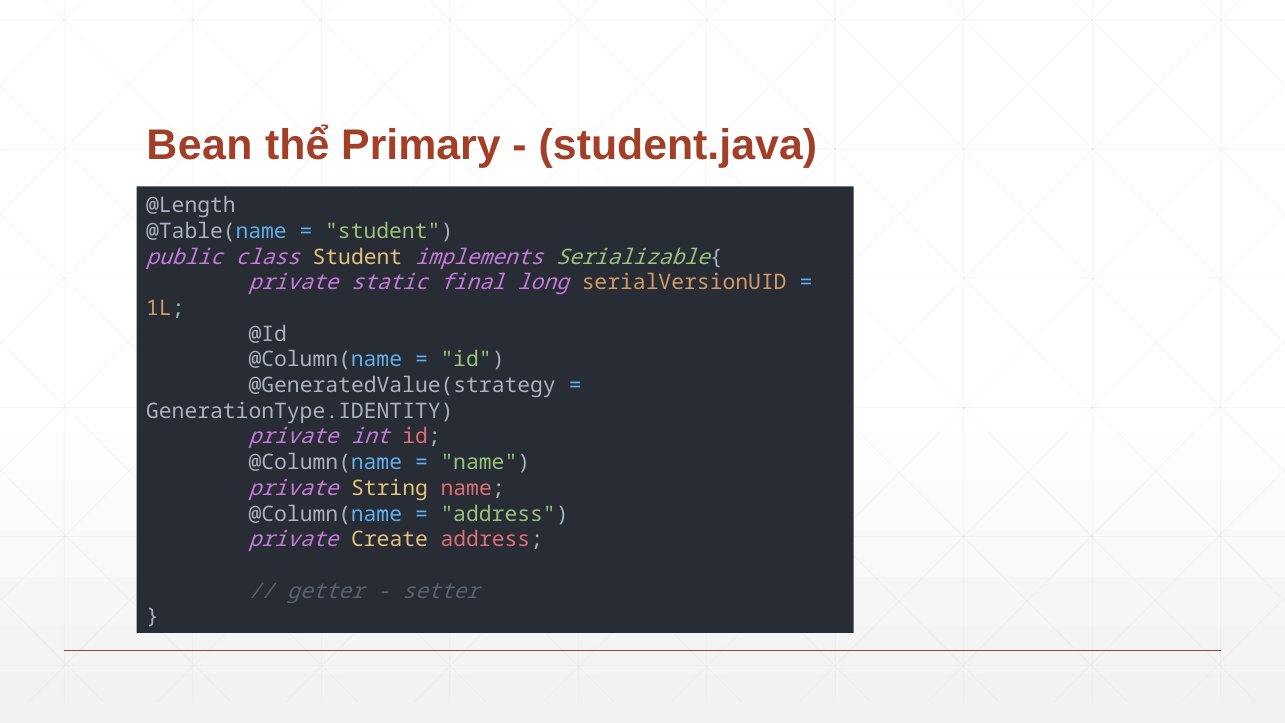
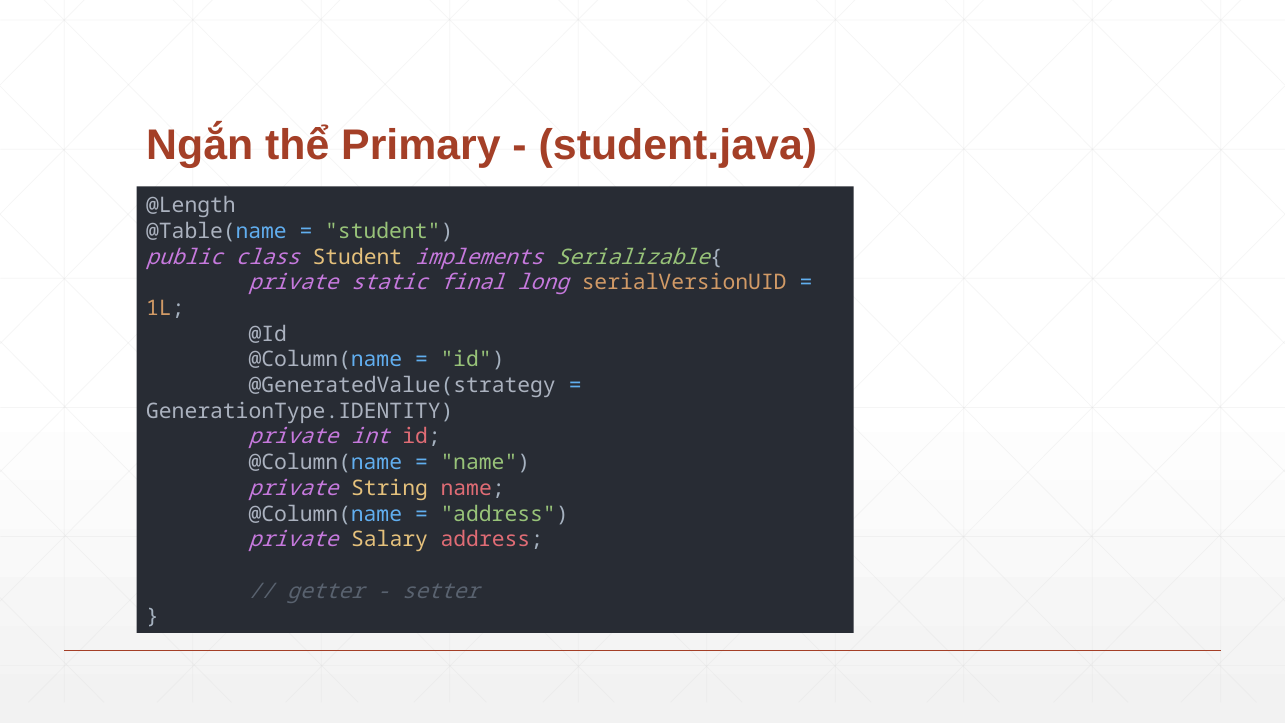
Bean: Bean -> Ngắn (200, 145)
Create: Create -> Salary (390, 540)
